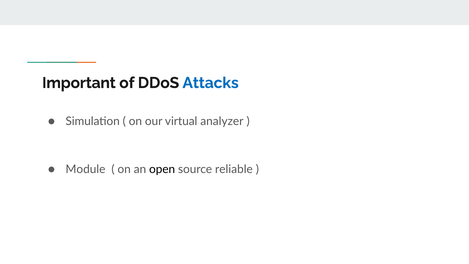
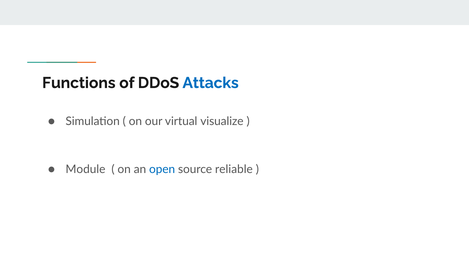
Important: Important -> Functions (79, 83)
analyzer: analyzer -> visualize (222, 121)
open colour: black -> blue (162, 169)
